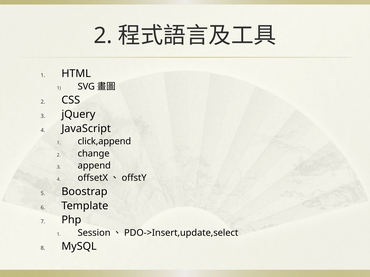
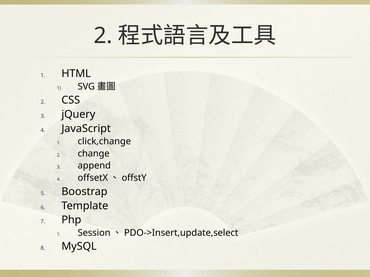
click,append: click,append -> click,change (104, 142)
